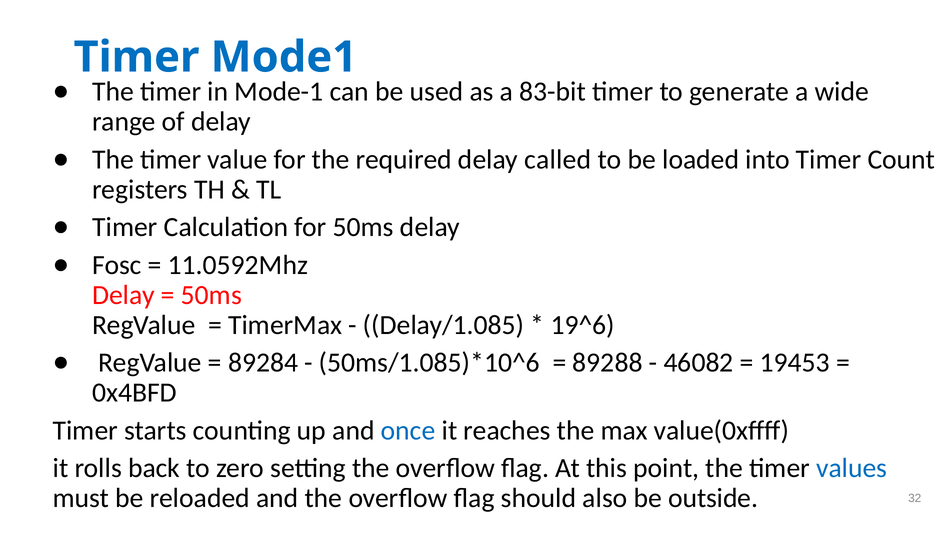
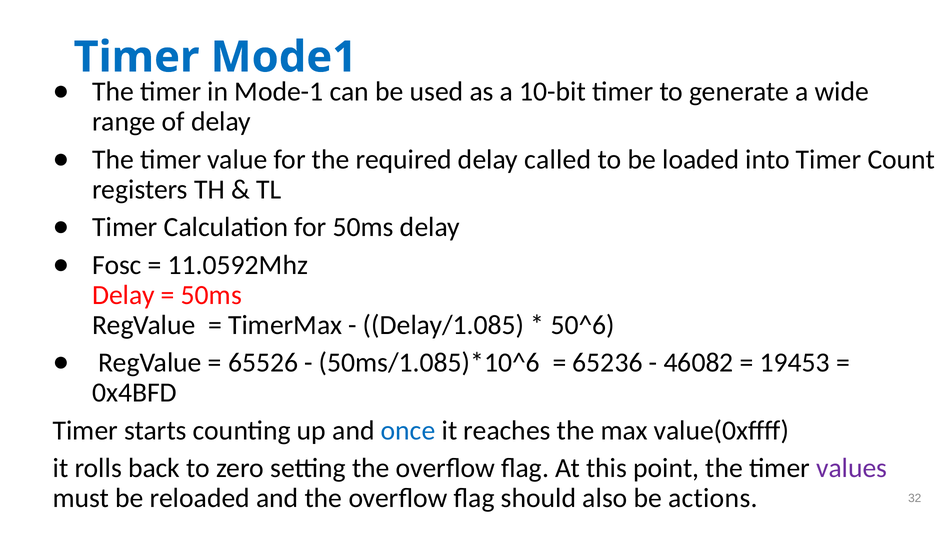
83-bit: 83-bit -> 10-bit (553, 92)
19^6: 19^6 -> 50^6 (583, 325)
89284: 89284 -> 65526 (263, 363)
89288: 89288 -> 65236 (607, 363)
values colour: blue -> purple (852, 468)
outside: outside -> actions (713, 498)
